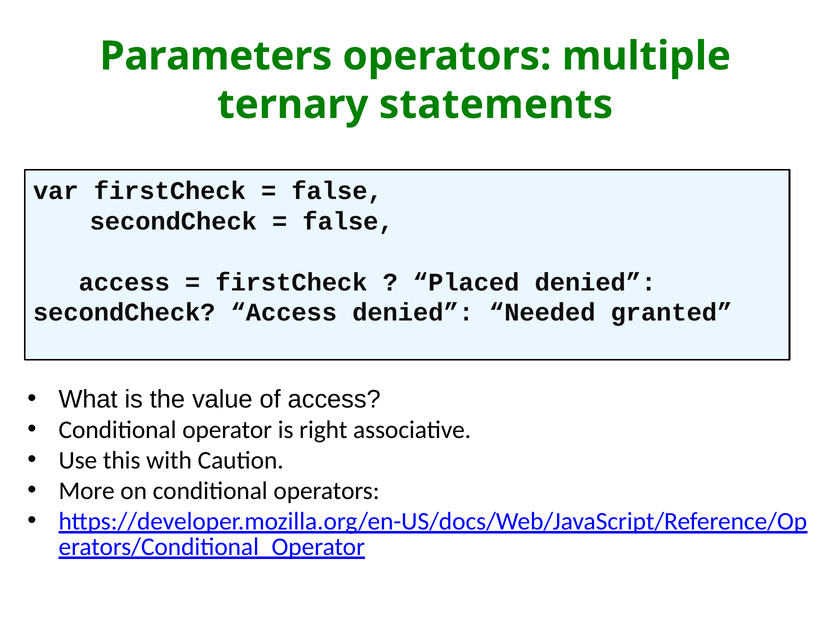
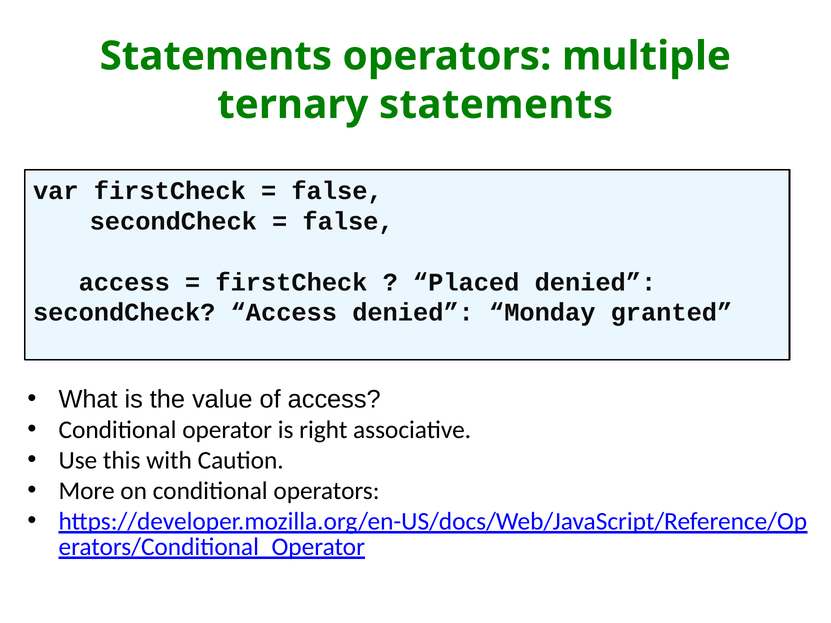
Parameters: Parameters -> Statements (216, 56)
Needed: Needed -> Monday (542, 313)
